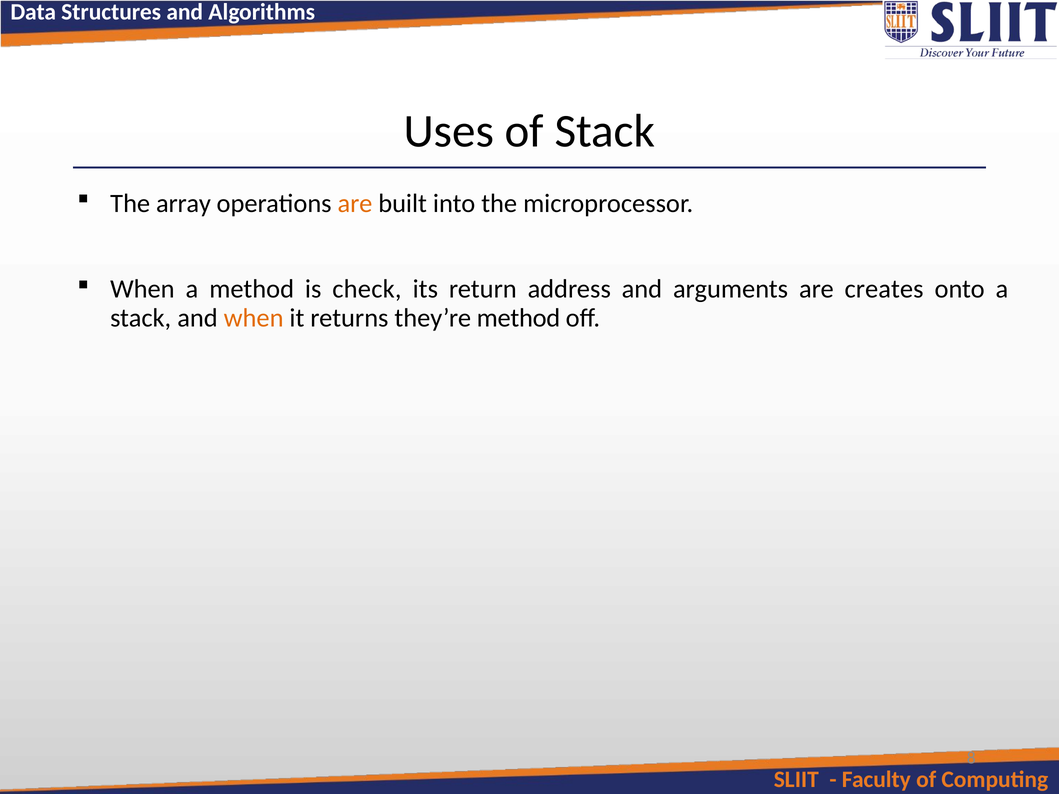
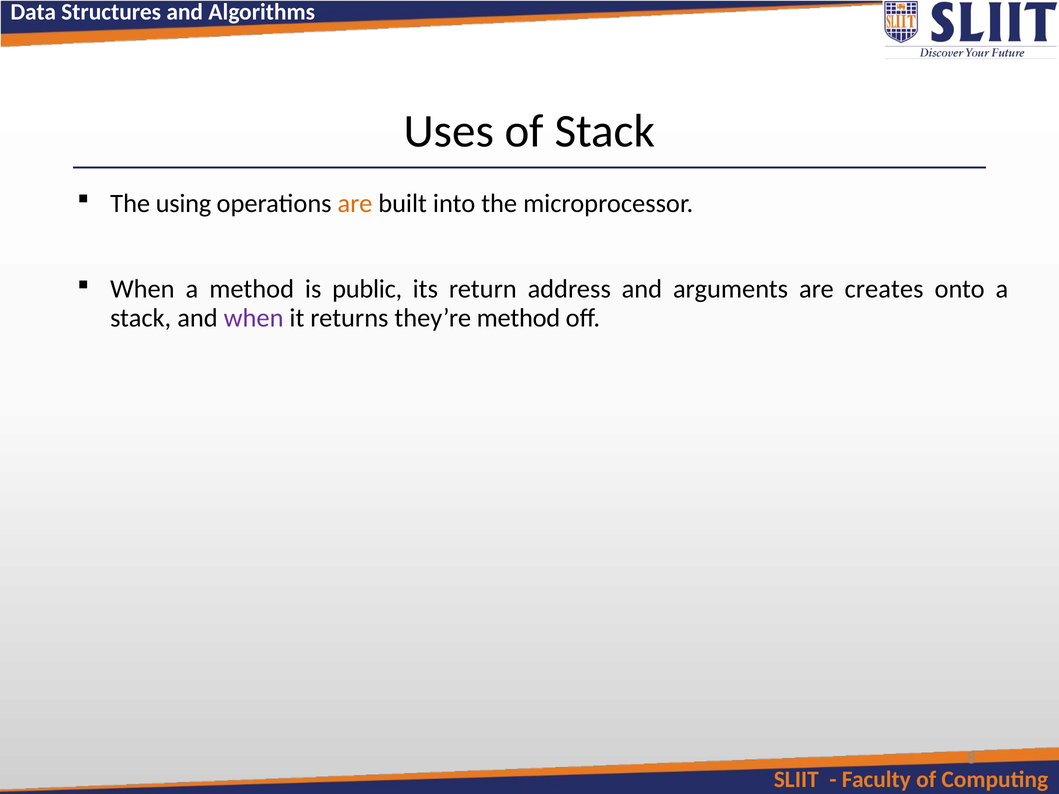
array: array -> using (184, 204)
check: check -> public (367, 289)
when colour: orange -> purple (254, 318)
